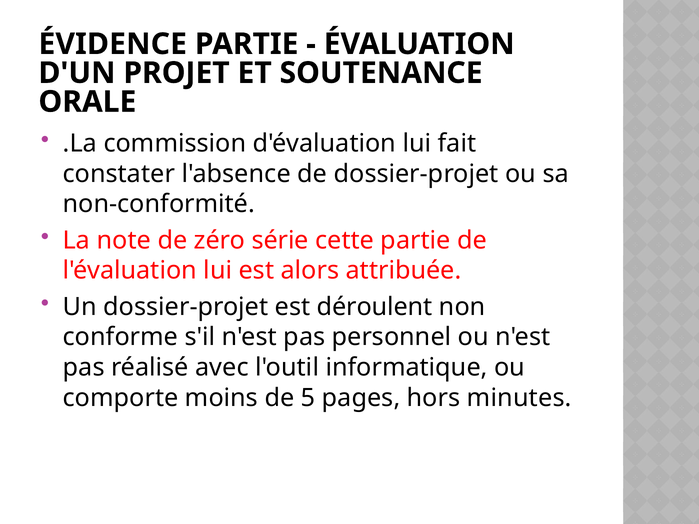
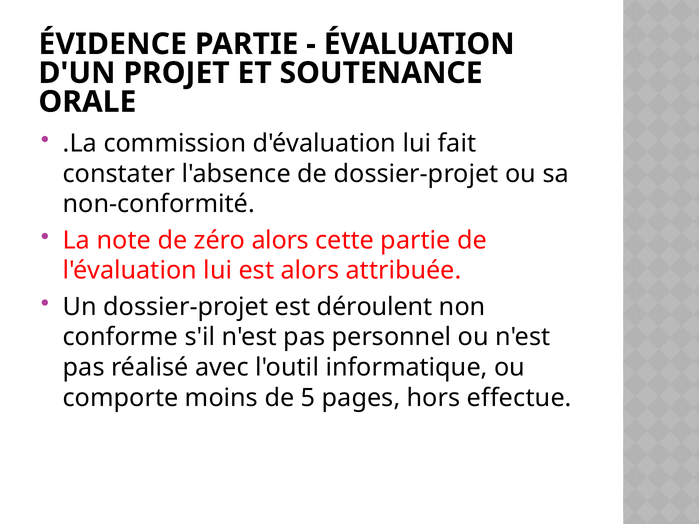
zéro série: série -> alors (280, 240)
minutes: minutes -> effectue (519, 398)
